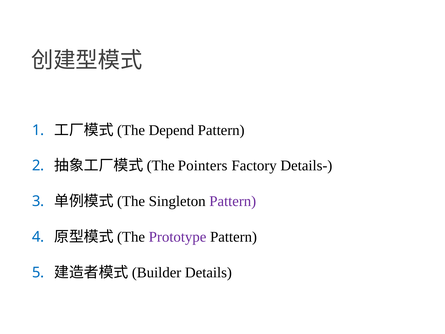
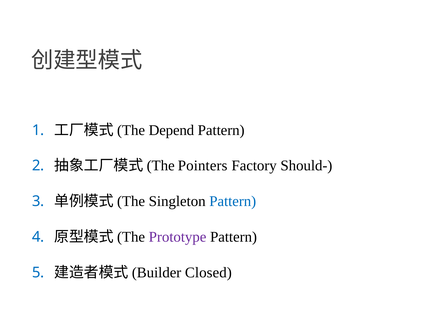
Details-: Details- -> Should- (306, 166)
Pattern colour: purple -> blue (233, 201)
Details: Details -> Closed (208, 272)
